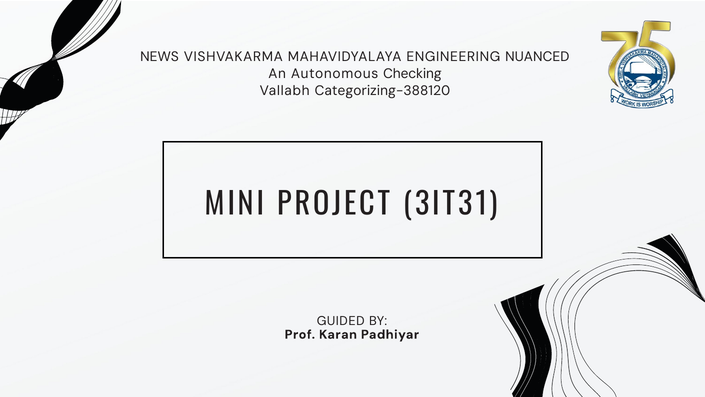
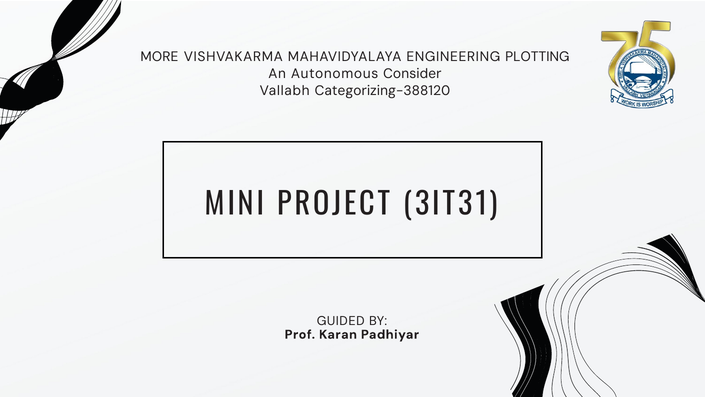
NEWS: NEWS -> MORE (159, 57)
NUANCED: NUANCED -> PLOTTING (537, 57)
Checking: Checking -> Consider (412, 74)
